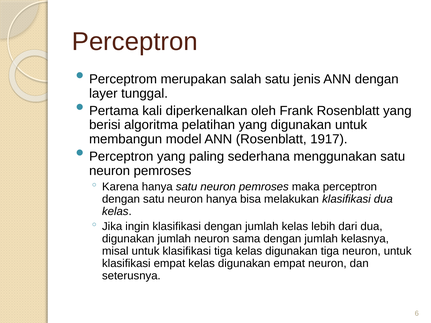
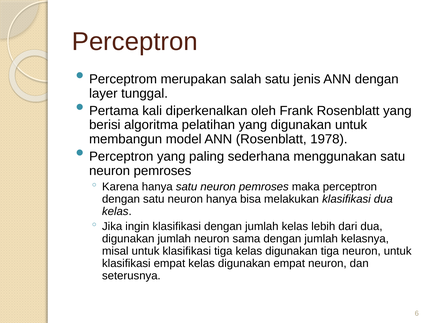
1917: 1917 -> 1978 (329, 139)
